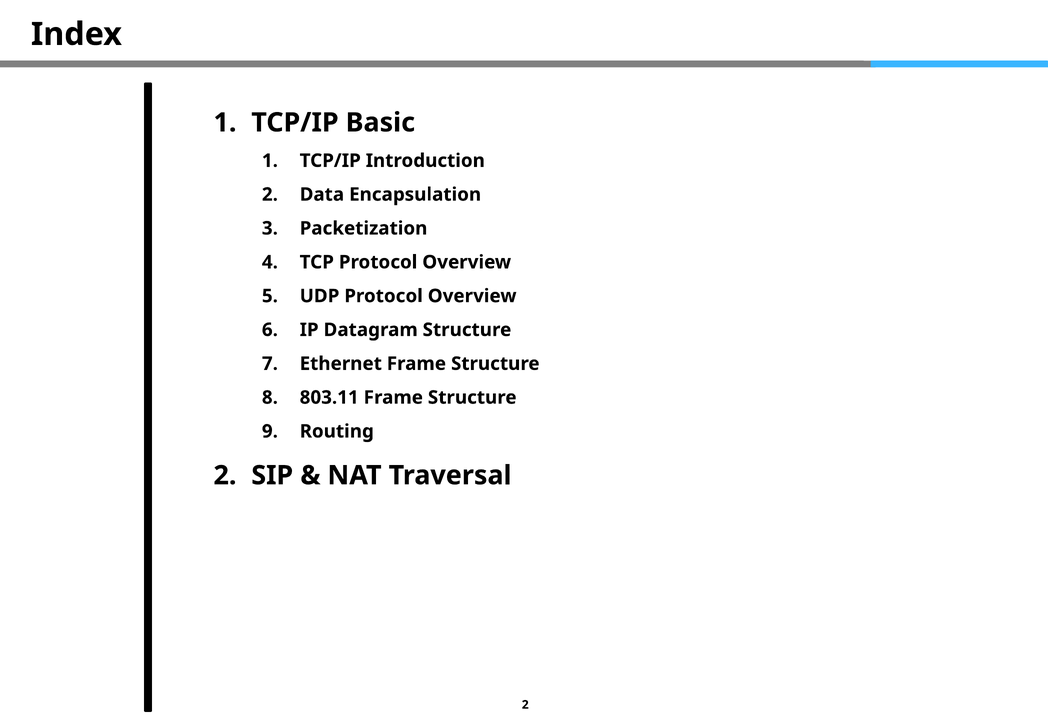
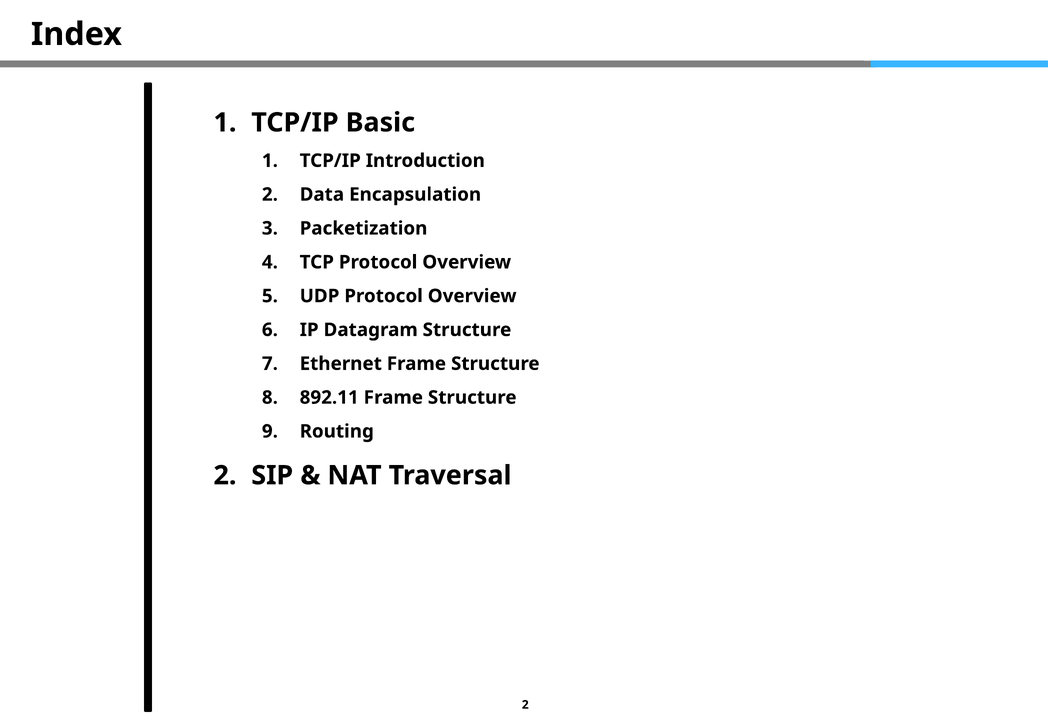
803.11: 803.11 -> 892.11 (329, 398)
